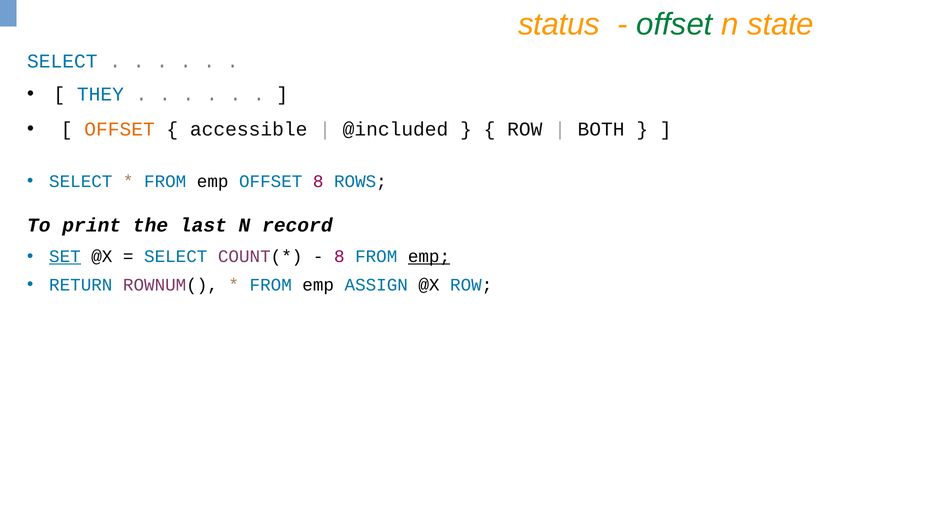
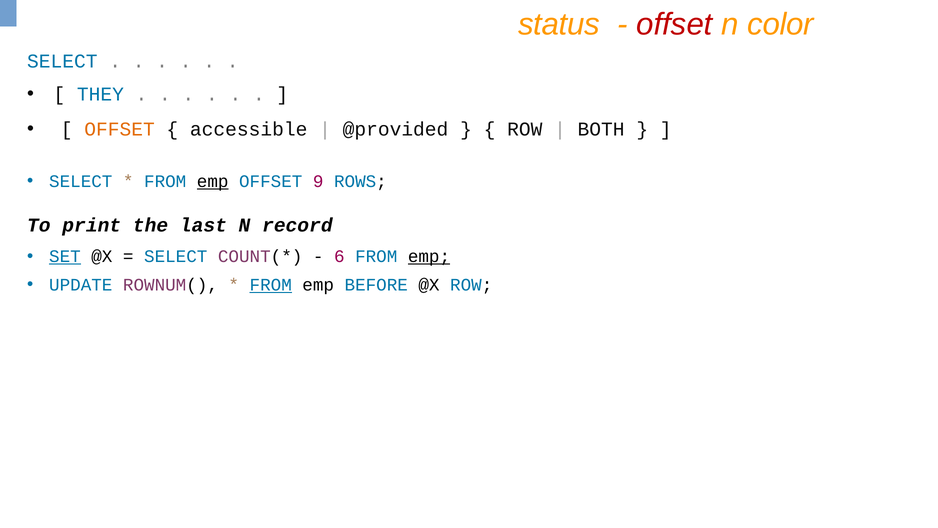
offset colour: green -> red (674, 24)
state: state -> color (781, 24)
@included: @included -> @provided (395, 129)
emp underline: none -> present (213, 181)
OFFSET 8: 8 -> 9 (318, 181)
8: 8 -> 6 (339, 256)
RETURN: RETURN -> UPDATE (81, 285)
FROM underline: none -> present (271, 285)
ASSIGN: ASSIGN -> BEFORE (376, 285)
